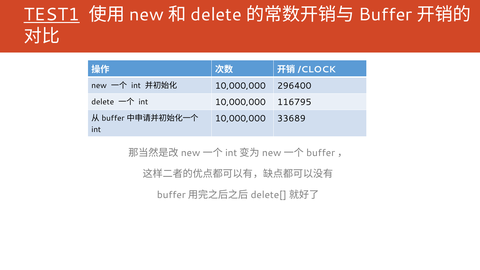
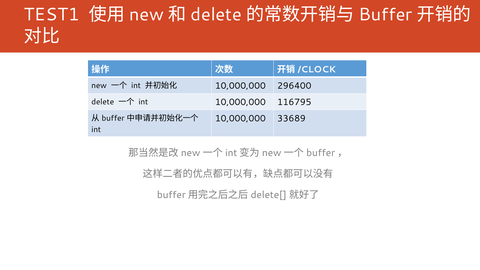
TEST1 underline: present -> none (52, 15)
